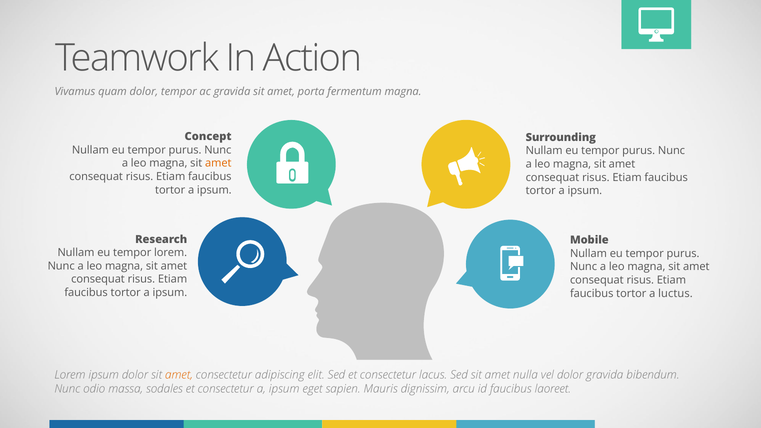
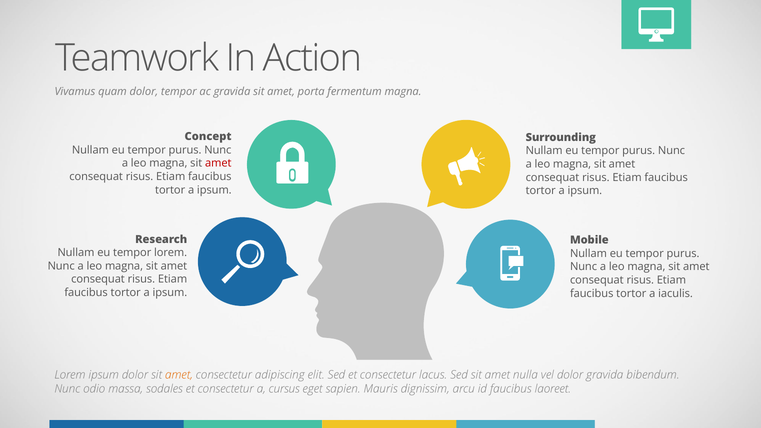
amet colour: orange -> red (218, 163)
luctus: luctus -> iaculis (676, 293)
consectetur a ipsum: ipsum -> cursus (284, 389)
